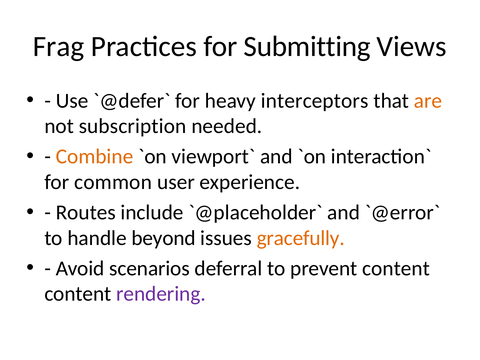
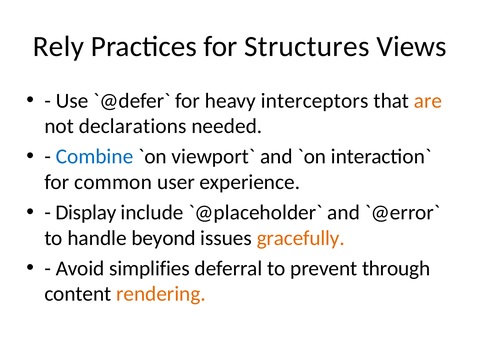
Frag: Frag -> Rely (58, 46)
Submitting: Submitting -> Structures (307, 46)
subscription: subscription -> declarations (133, 126)
Combine colour: orange -> blue (95, 157)
Routes: Routes -> Display (86, 212)
scenarios: scenarios -> simplifies (150, 268)
prevent content: content -> through (396, 268)
rendering colour: purple -> orange (161, 294)
